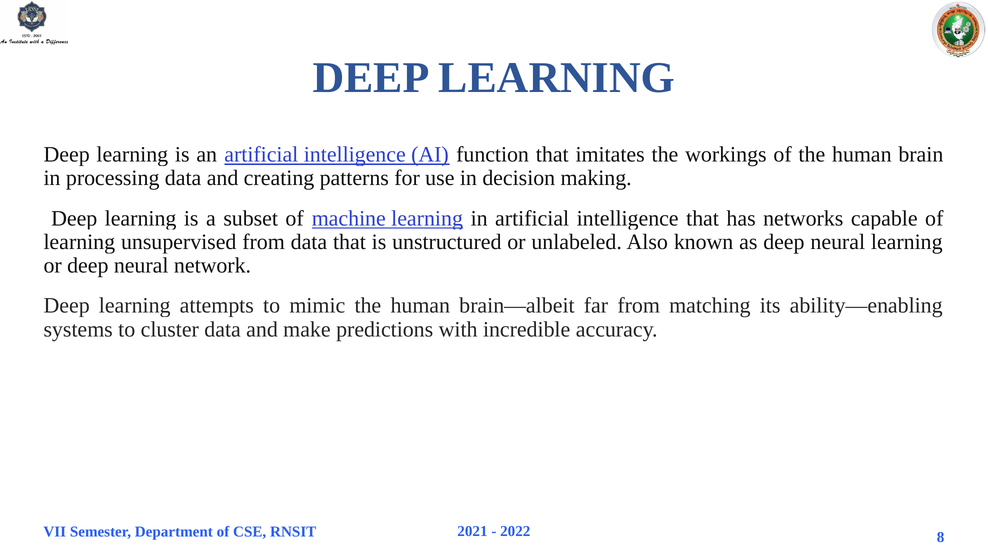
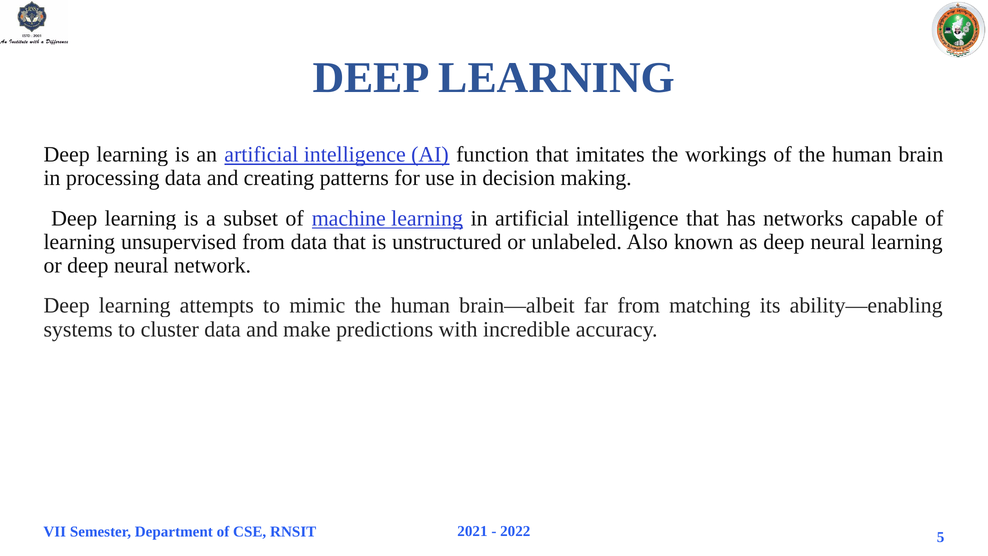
8: 8 -> 5 (941, 537)
